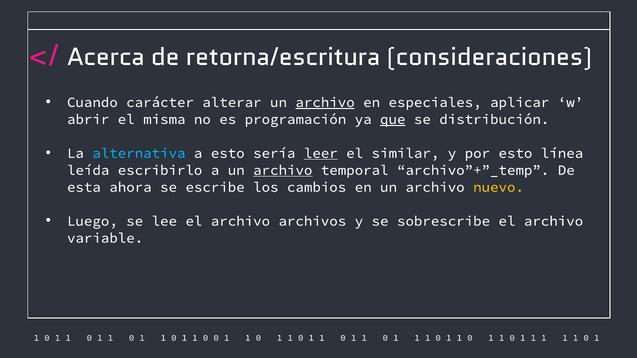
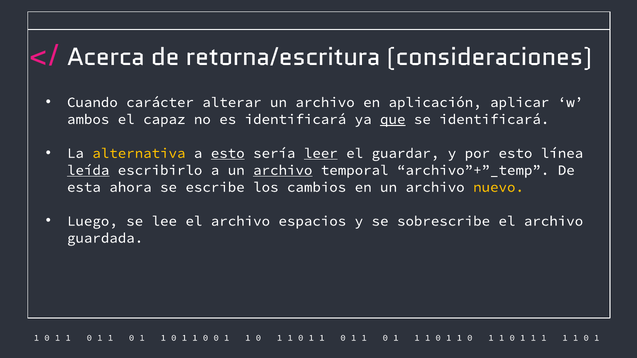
archivo underline: present -> none (325, 102)
especiales: especiales -> aplicación (435, 102)
abrir: abrir -> ambos (88, 119)
misma: misma -> capaz (164, 119)
es programación: programación -> identificará (295, 119)
se distribución: distribución -> identificará (494, 119)
alternativa colour: light blue -> yellow (139, 153)
esto underline: none -> present (228, 153)
similar: similar -> guardar (405, 153)
leída underline: none -> present (88, 170)
archivos: archivos -> espacios (312, 221)
variable: variable -> guardada (105, 238)
